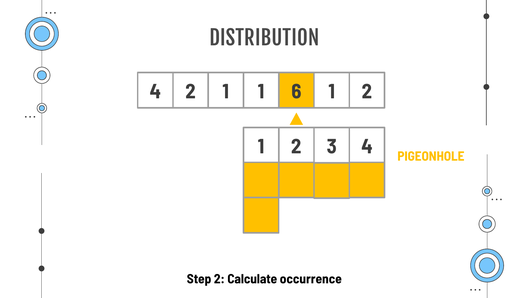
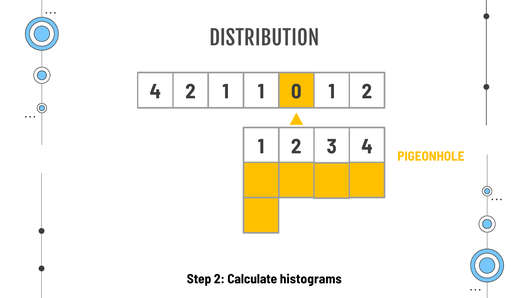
6: 6 -> 0 (297, 91)
occurrence: occurrence -> histograms (311, 279)
